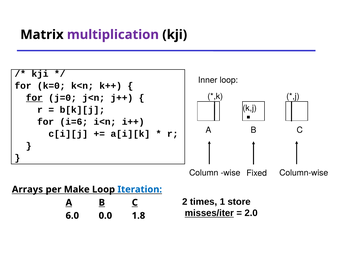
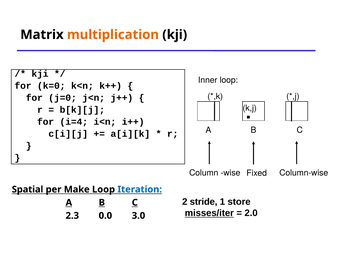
multiplication colour: purple -> orange (113, 35)
for underline: present -> none (34, 98)
i=6: i=6 -> i=4 (74, 122)
Arrays: Arrays -> Spatial (28, 190)
times: times -> stride (204, 202)
6.0: 6.0 -> 2.3 (72, 216)
1.8: 1.8 -> 3.0 (138, 216)
